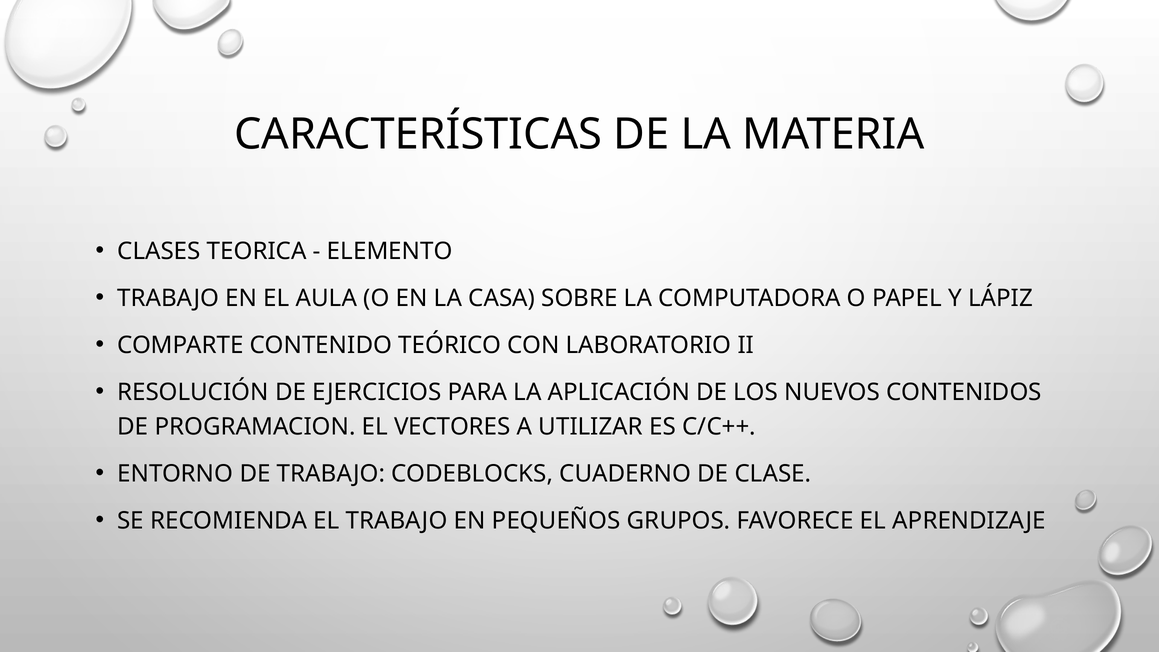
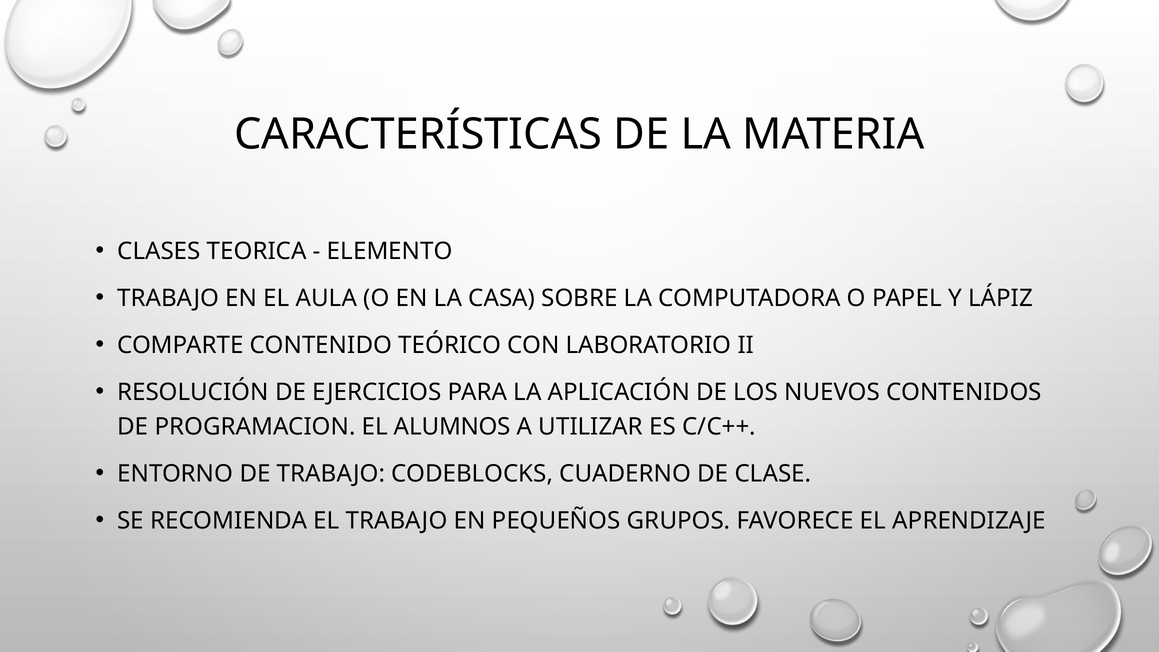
VECTORES: VECTORES -> ALUMNOS (452, 427)
